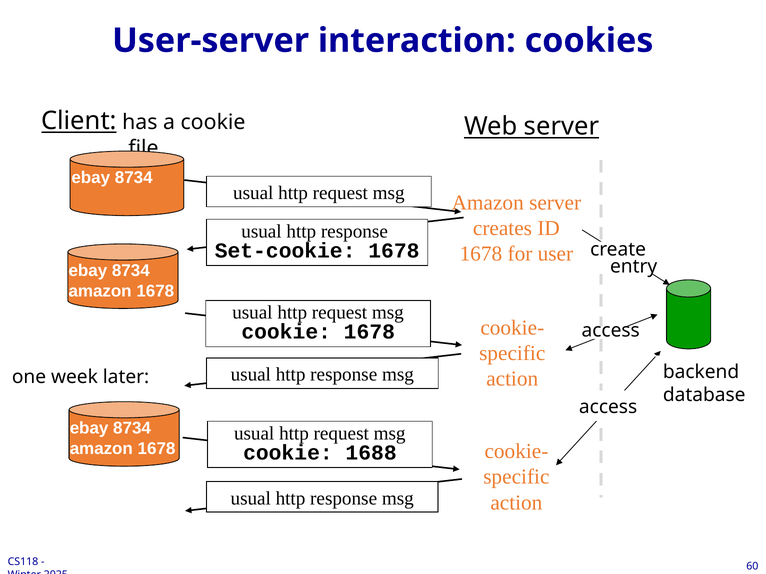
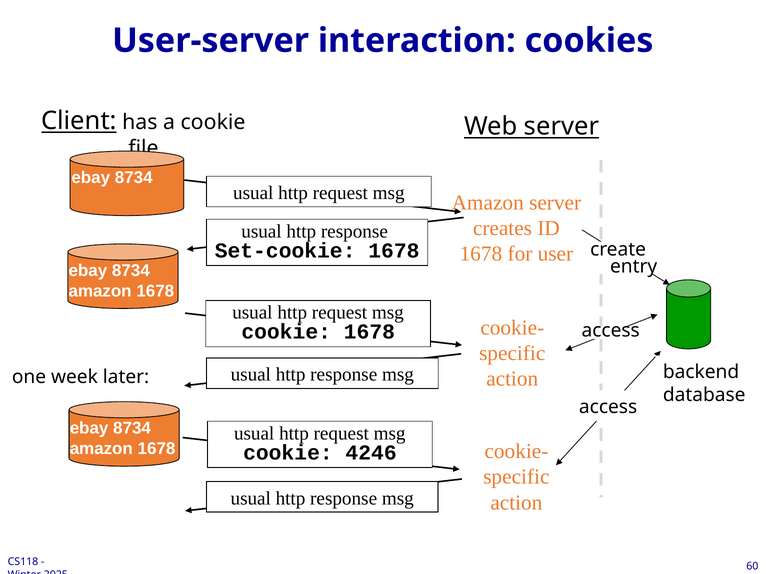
1688: 1688 -> 4246 (371, 453)
